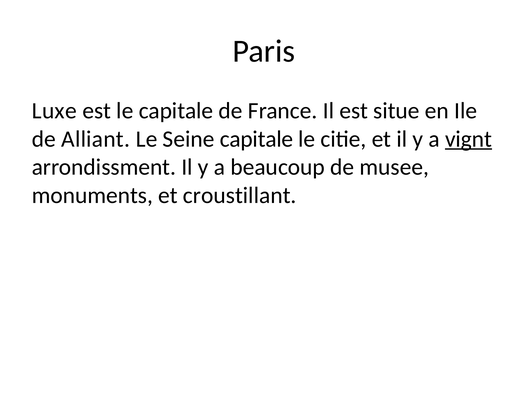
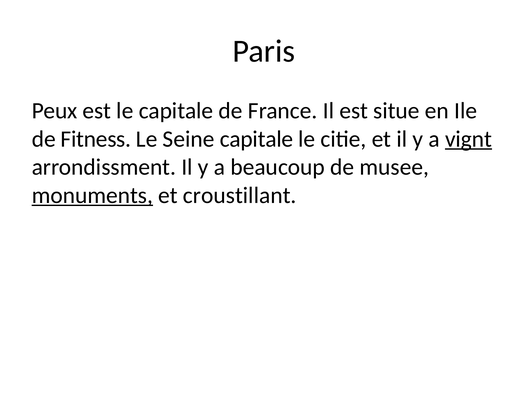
Luxe: Luxe -> Peux (55, 111)
Alliant: Alliant -> Fitness (96, 139)
monuments underline: none -> present (92, 195)
